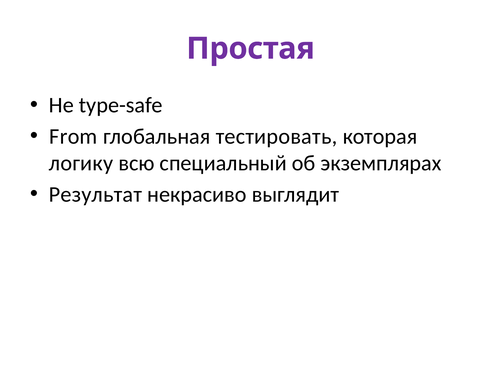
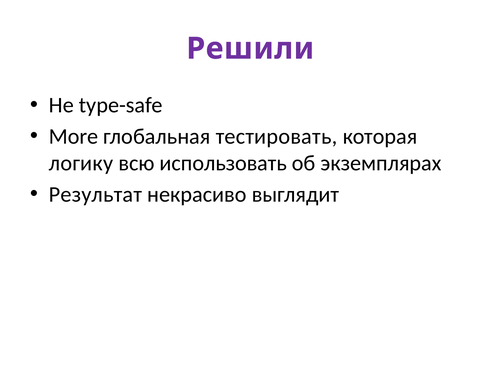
Простая: Простая -> Решили (250, 48)
From: From -> More (74, 136)
специальный: специальный -> использовать (223, 163)
